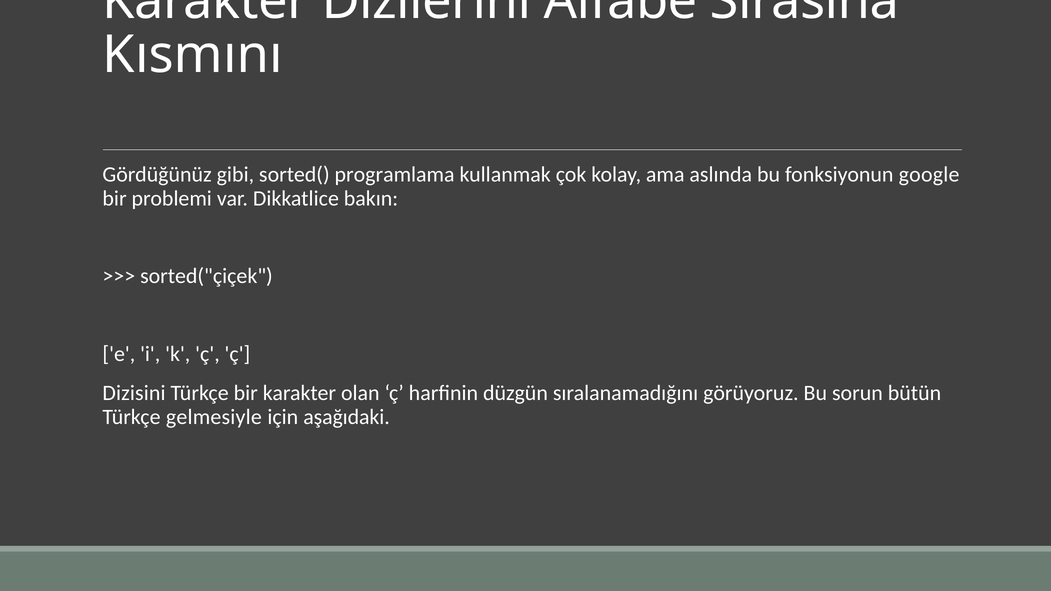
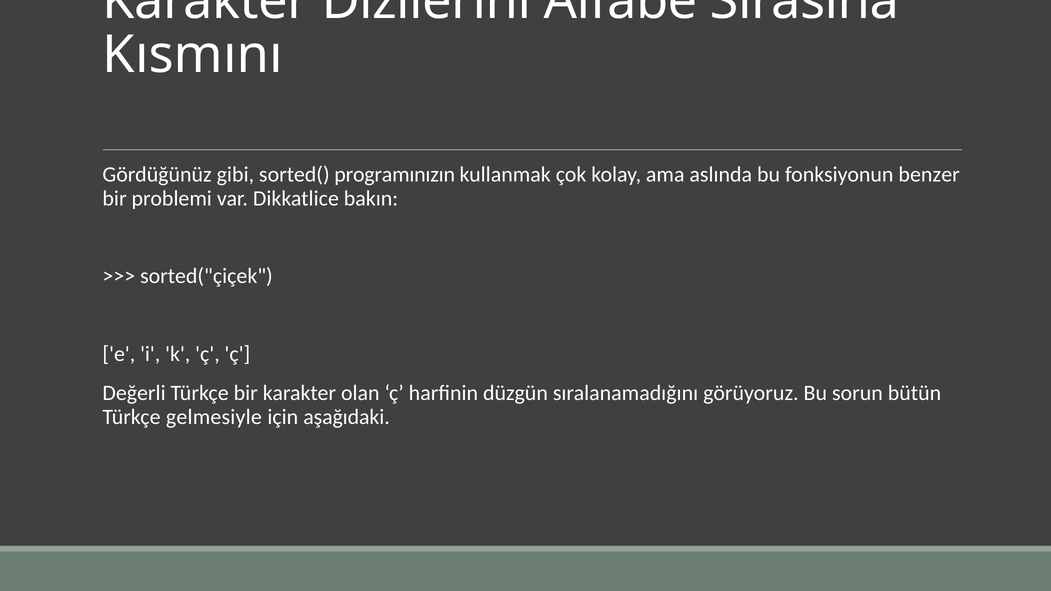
programlama: programlama -> programınızın (395, 175)
google: google -> benzer (929, 175)
Dizisini: Dizisini -> Değerli (134, 393)
